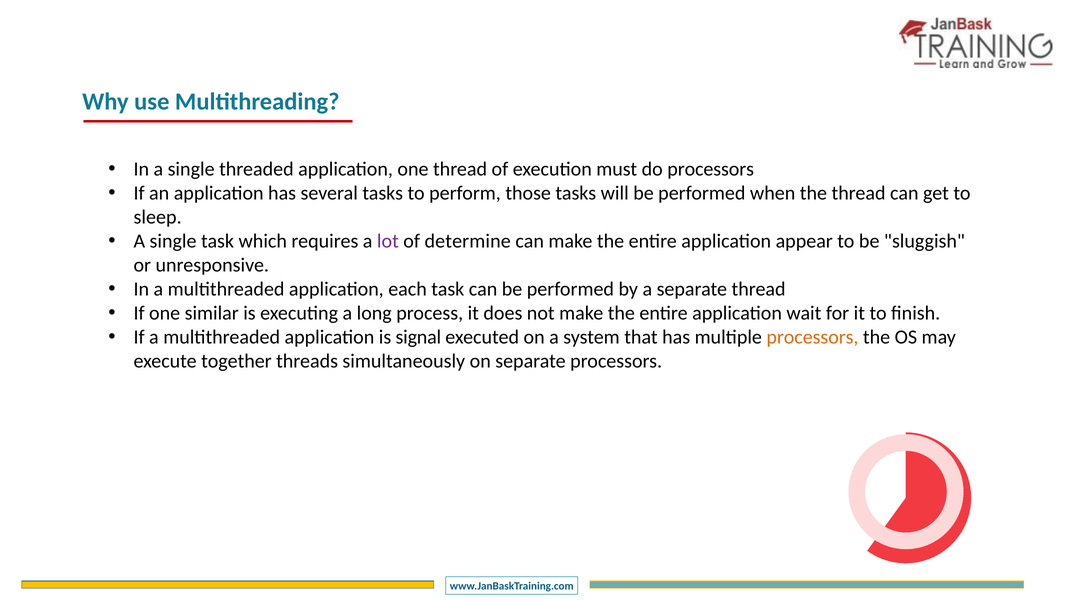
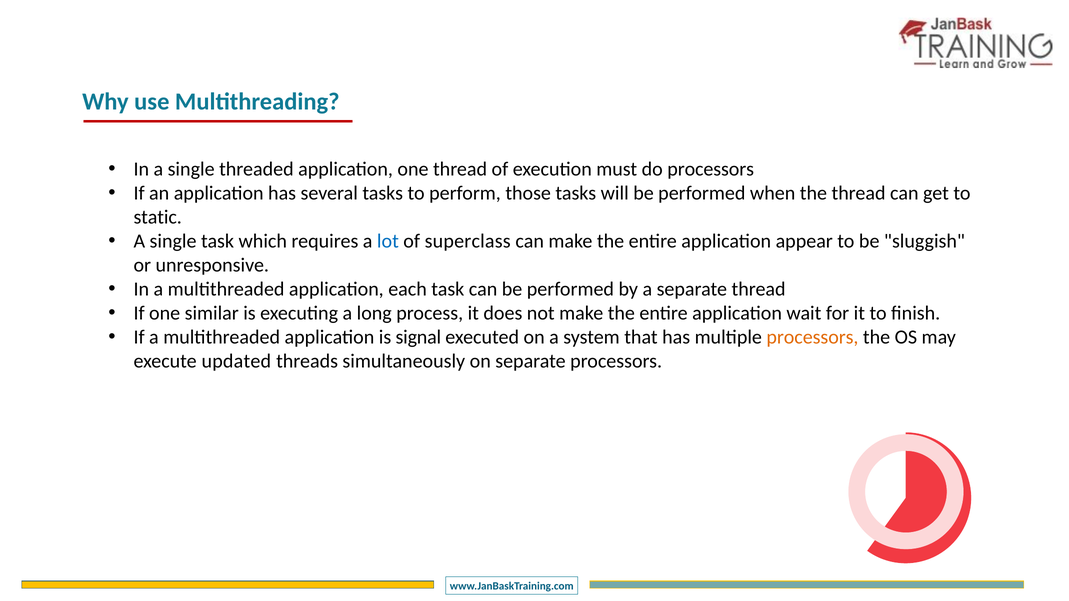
sleep: sleep -> static (158, 217)
lot colour: purple -> blue (388, 241)
determine: determine -> superclass (468, 241)
together: together -> updated (236, 362)
